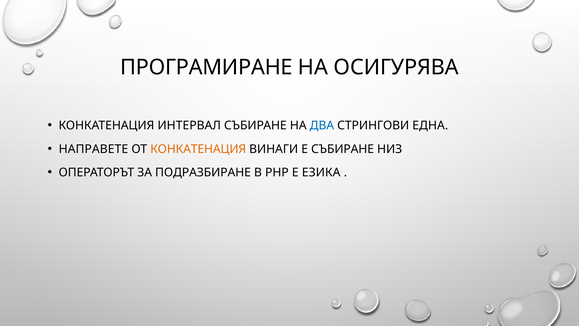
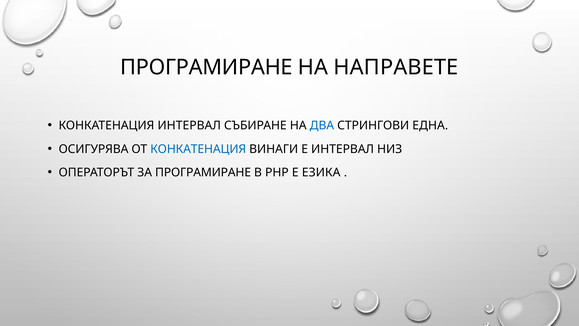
ОСИГУРЯВА: ОСИГУРЯВА -> НАПРАВЕТЕ (396, 67)
НАПРАВЕТЕ: НАПРАВЕТЕ -> ОСИГУРЯВА (93, 149)
КОНКАТЕНАЦИЯ colour: orange -> blue (198, 149)
Е СЪБИРАНЕ: СЪБИРАНЕ -> ИНТЕРВАЛ (343, 149)
ЗА ПОДРАЗБИРАНЕ: ПОДРАЗБИРАНЕ -> ПРОГРАМИРАНЕ (203, 172)
